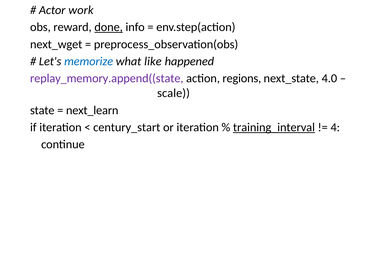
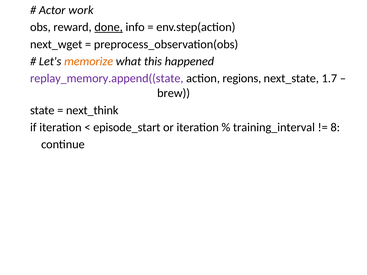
memorize colour: blue -> orange (89, 61)
like: like -> this (153, 61)
4.0: 4.0 -> 1.7 (329, 79)
scale: scale -> brew (174, 93)
next_learn: next_learn -> next_think (92, 110)
century_start: century_start -> episode_start (127, 127)
training_interval underline: present -> none (274, 127)
4: 4 -> 8 (335, 127)
